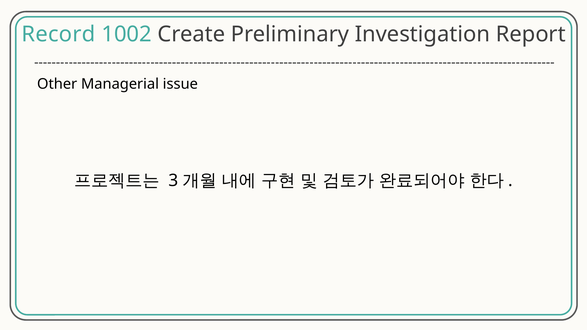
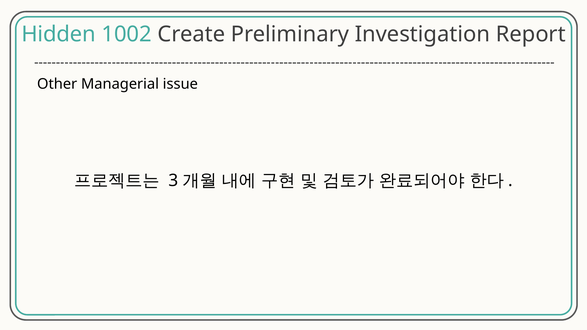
Record: Record -> Hidden (59, 34)
